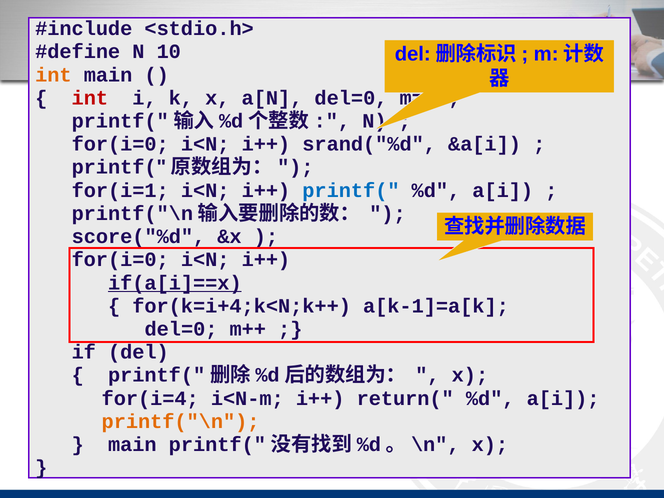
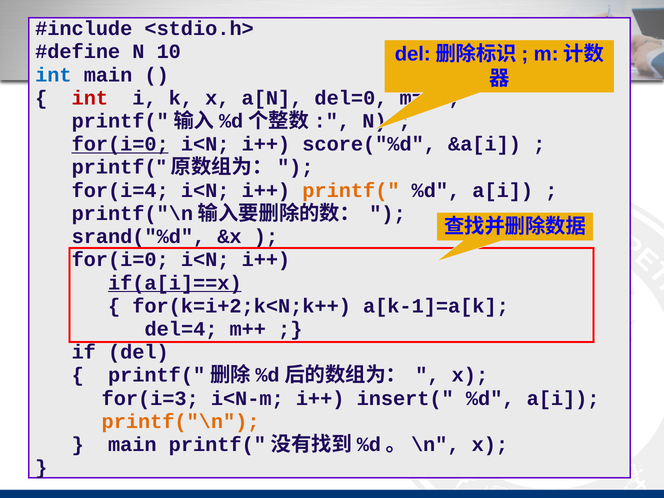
int colour: orange -> blue (53, 75)
for(i=0 underline: none -> present (120, 144)
srand("%d: srand("%d -> score("%d (369, 144)
for(i=1: for(i=1 -> for(i=4 (120, 190)
printf( colour: blue -> orange (351, 190)
score("%d: score("%d -> srand("%d (138, 237)
for(k=i+4;k<N;k++: for(k=i+4;k<N;k++ -> for(k=i+2;k<N;k++ (242, 306)
del=0: del=0 -> del=4 (181, 329)
for(i=4: for(i=4 -> for(i=3 (150, 398)
return(: return( -> insert( (405, 398)
